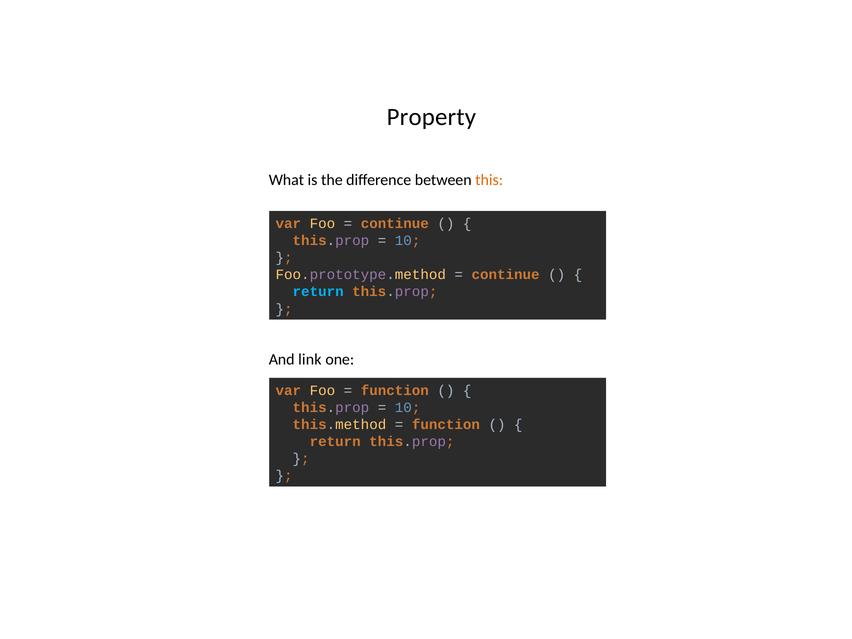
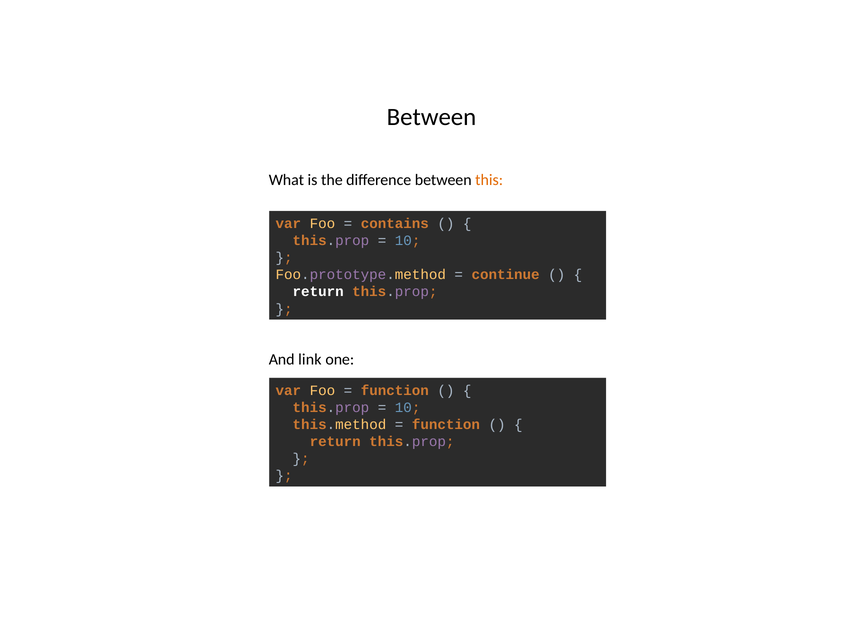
Property: Property -> Between (431, 117)
continue: continue -> contains (395, 224)
return colour: light blue -> white (318, 292)
